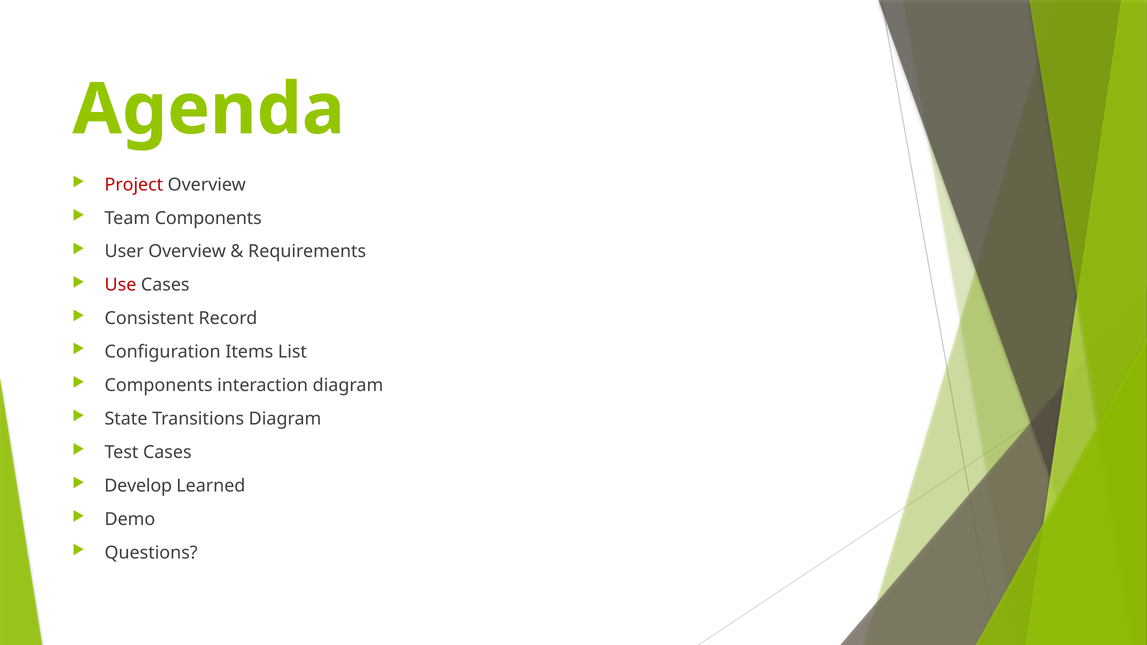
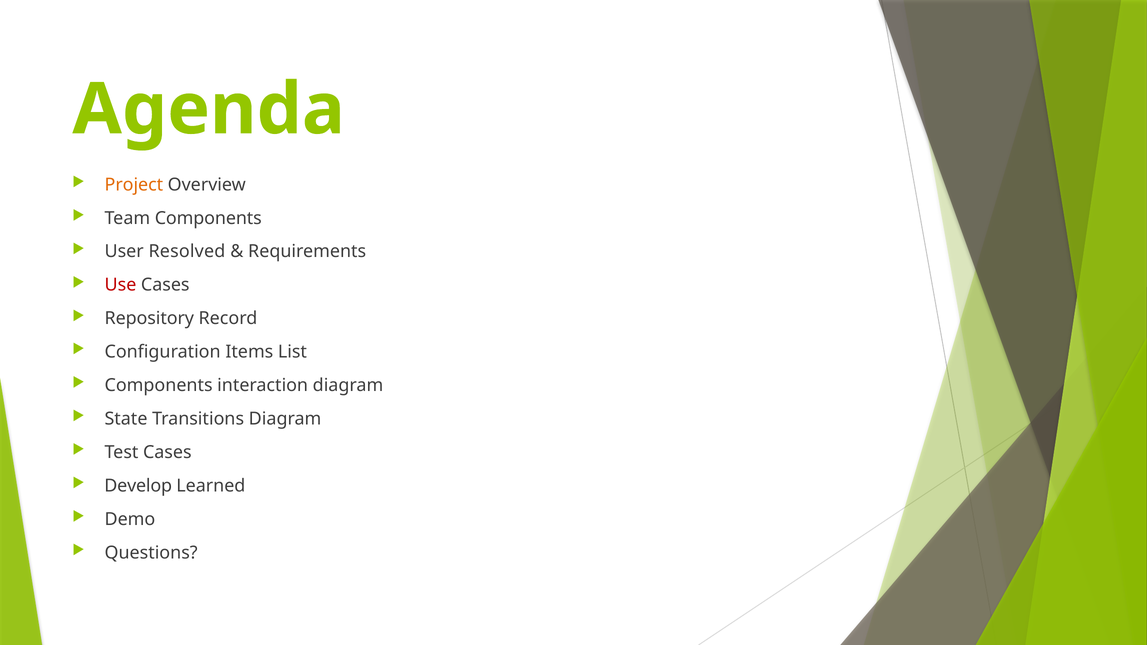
Project colour: red -> orange (134, 185)
User Overview: Overview -> Resolved (187, 252)
Consistent: Consistent -> Repository (149, 319)
